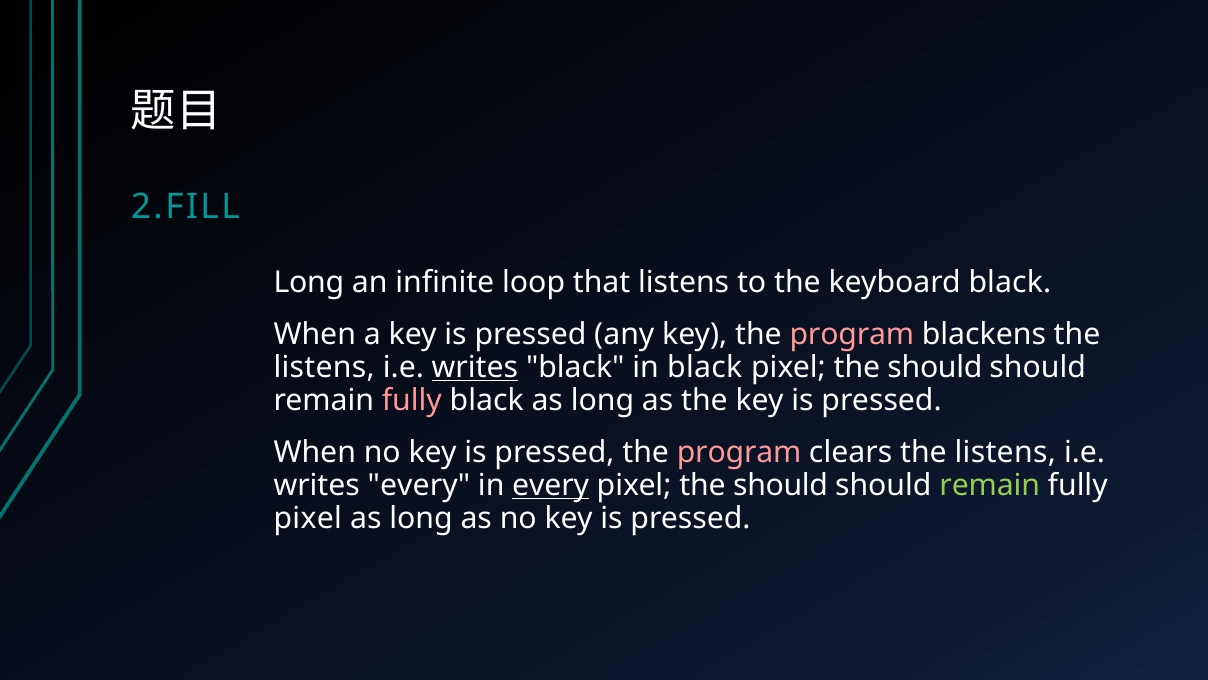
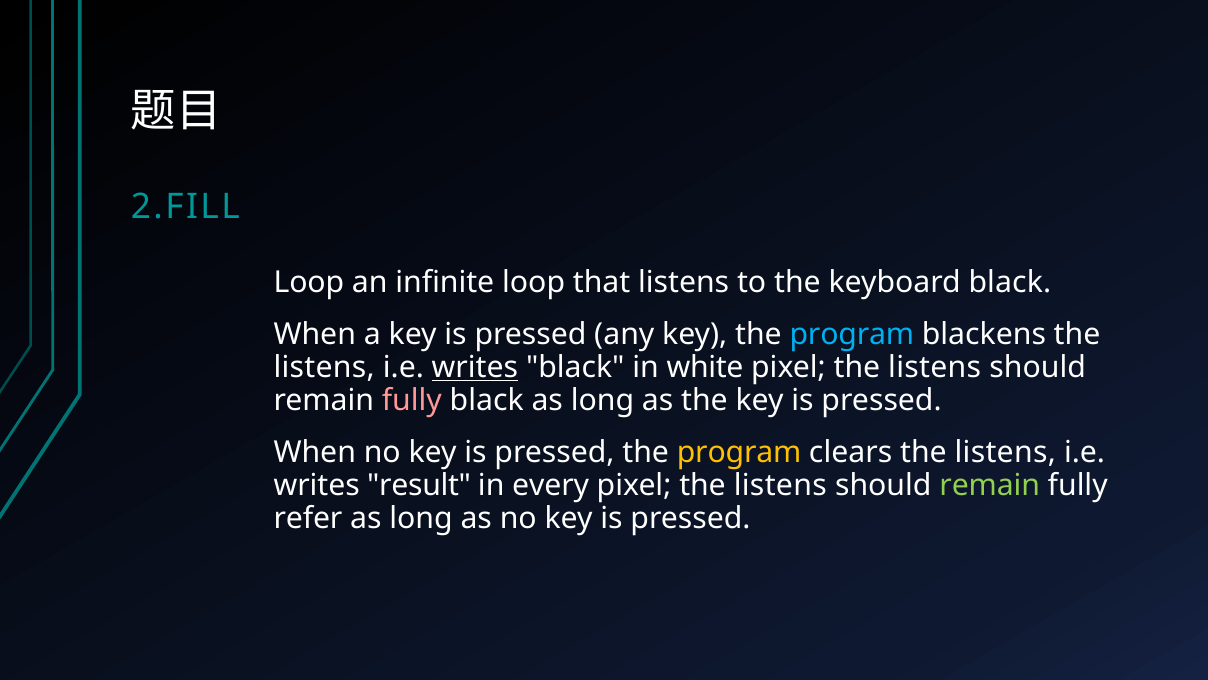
Long: Long -> Loop (309, 282)
program colour: pink -> light blue (852, 335)
in black: black -> white (705, 367)
should: should -> listens (935, 367)
program colour: pink -> yellow (739, 453)
writes every: every -> result (419, 485)
every underline: present -> none (551, 485)
should: should -> listens (780, 485)
pixel: pixel -> refer (308, 518)
